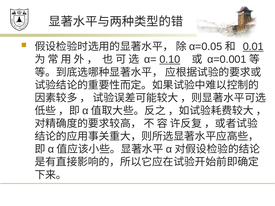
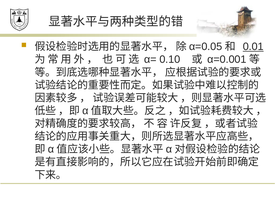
0.10 underline: present -> none (170, 60)
